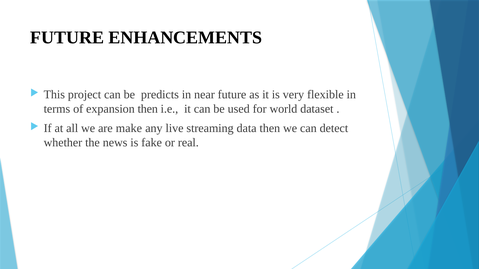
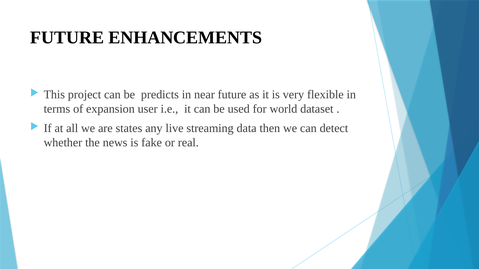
expansion then: then -> user (148, 109)
make: make -> states (129, 128)
